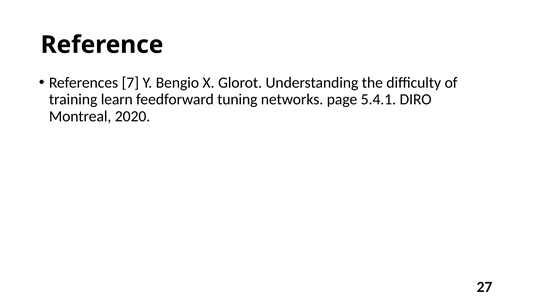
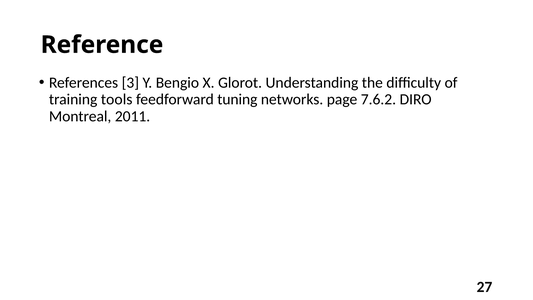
7: 7 -> 3 (130, 83)
learn: learn -> tools (117, 99)
5.4.1: 5.4.1 -> 7.6.2 (378, 99)
2020: 2020 -> 2011 (133, 116)
